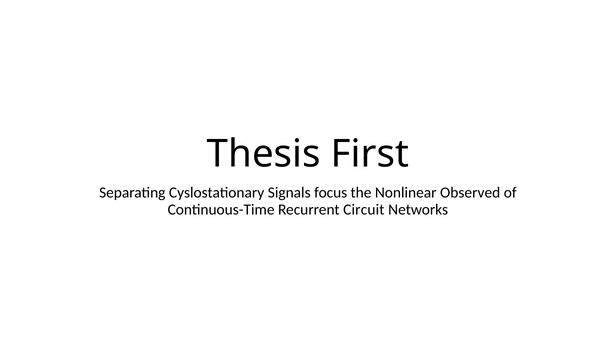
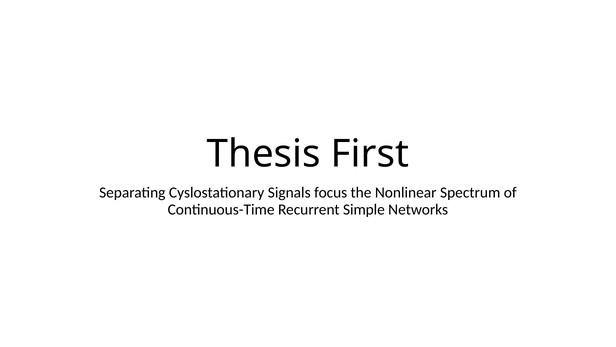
Observed: Observed -> Spectrum (470, 193)
Circuit: Circuit -> Simple (364, 209)
